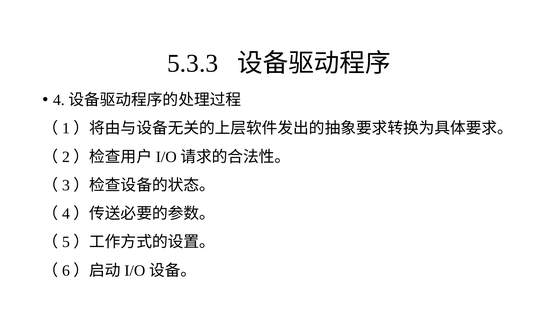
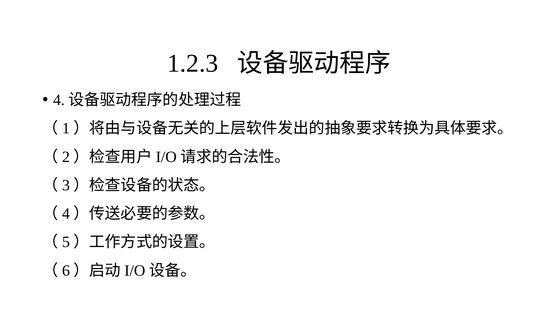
5.3.3: 5.3.3 -> 1.2.3 (193, 63)
